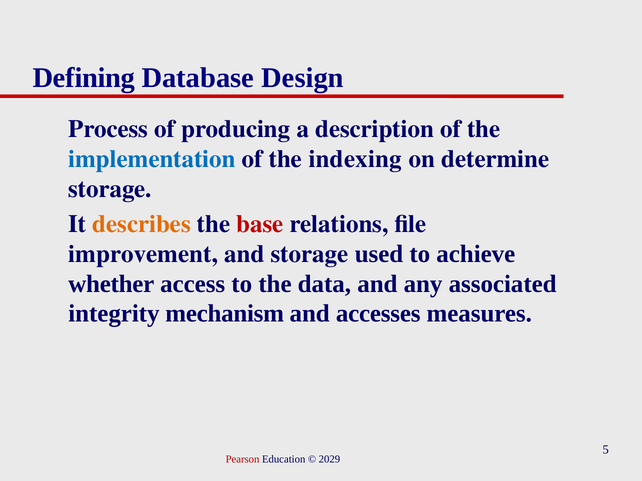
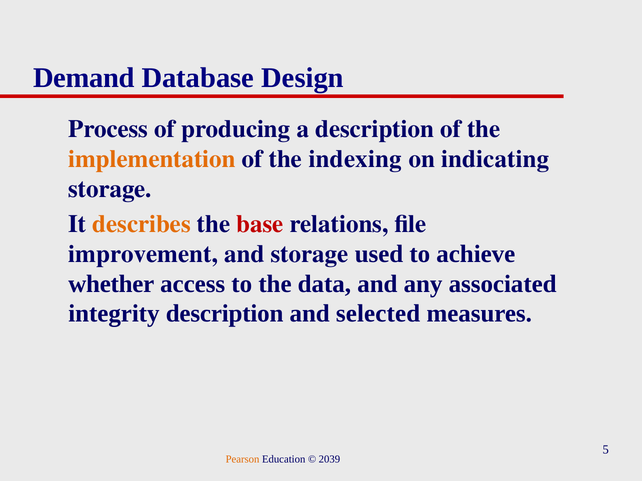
Defining: Defining -> Demand (84, 78)
implementation colour: blue -> orange (152, 159)
determine: determine -> indicating (495, 159)
integrity mechanism: mechanism -> description (225, 314)
accesses: accesses -> selected (378, 314)
Pearson colour: red -> orange (243, 460)
2029: 2029 -> 2039 (329, 460)
